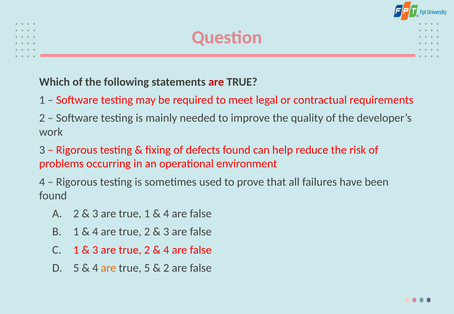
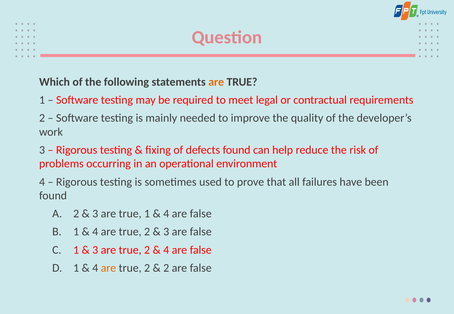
are colour: red -> orange (216, 82)
5: 5 -> 1 (76, 268)
5: 5 -> 2 (147, 268)
